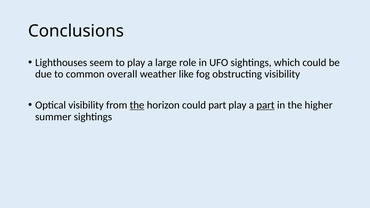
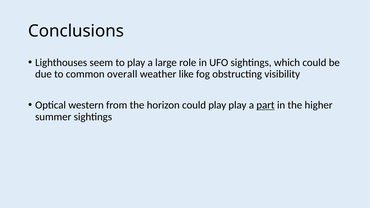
Optical visibility: visibility -> western (86, 105)
the underline: present -> none (137, 105)
could part: part -> play (217, 105)
